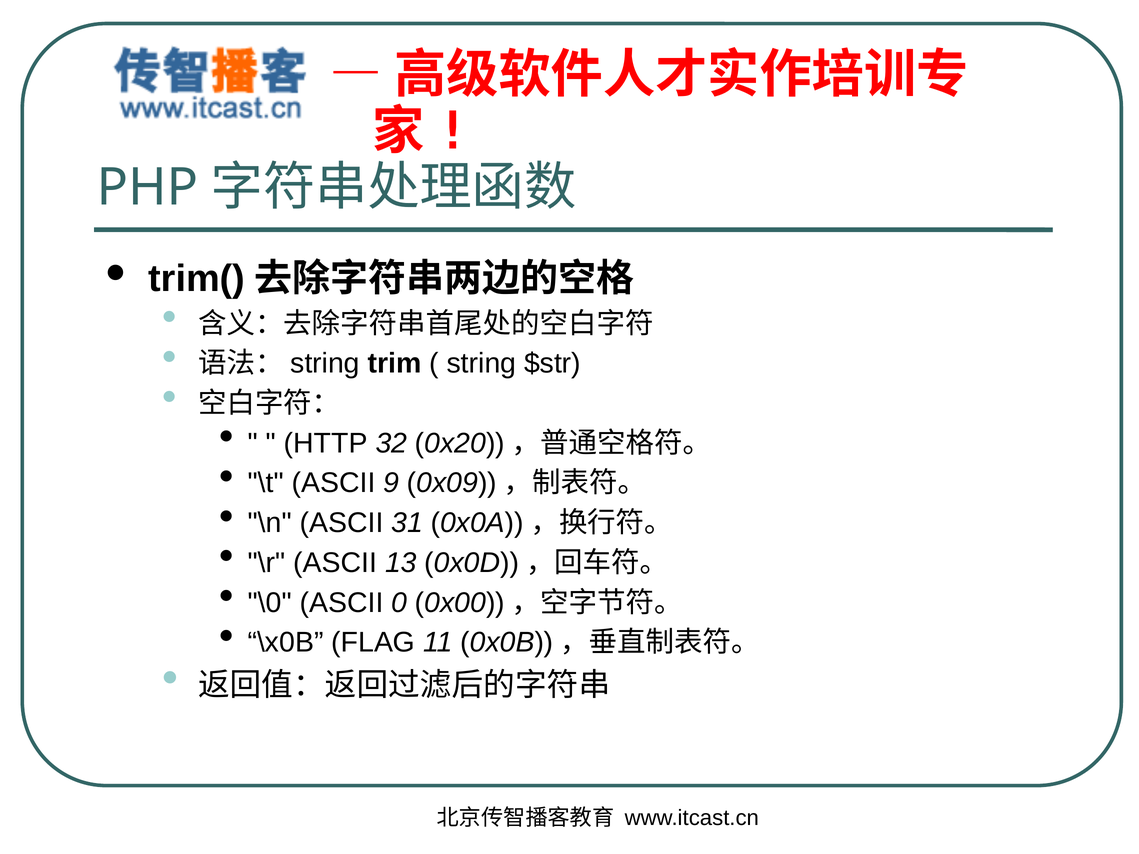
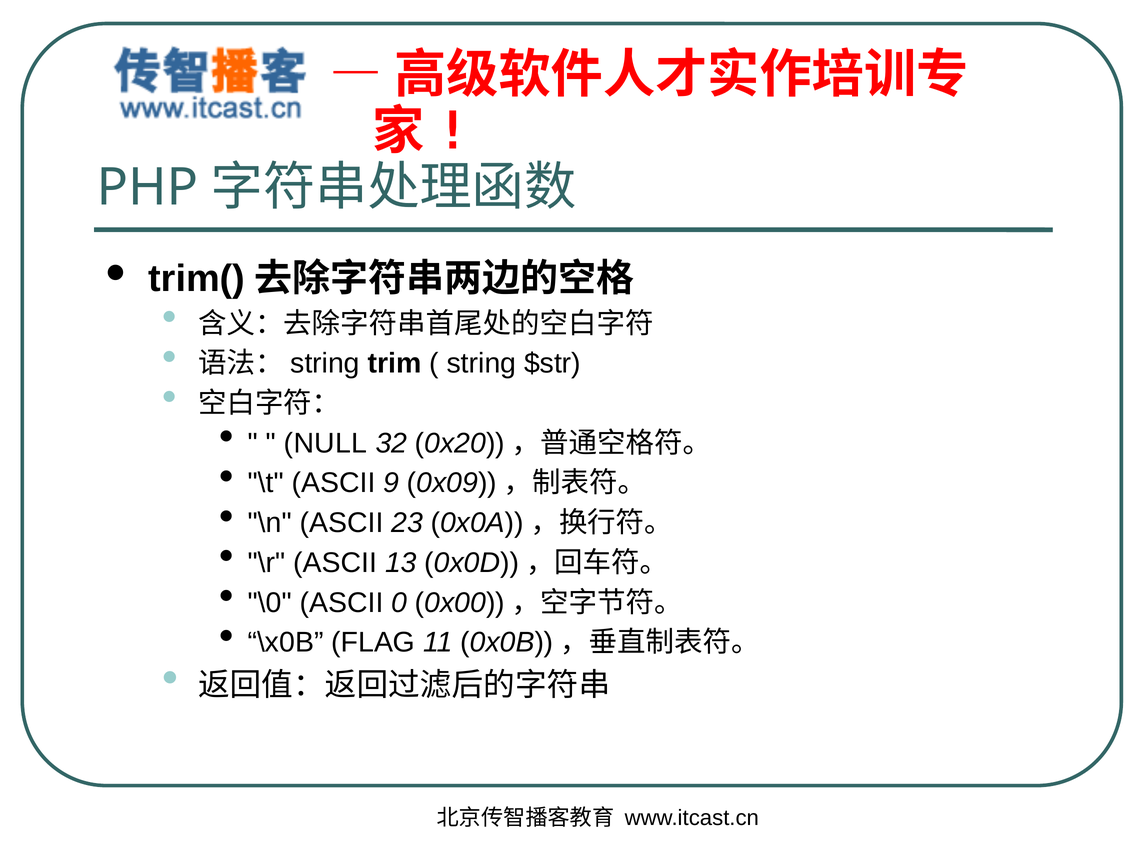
HTTP: HTTP -> NULL (325, 443)
31: 31 -> 23 (407, 523)
